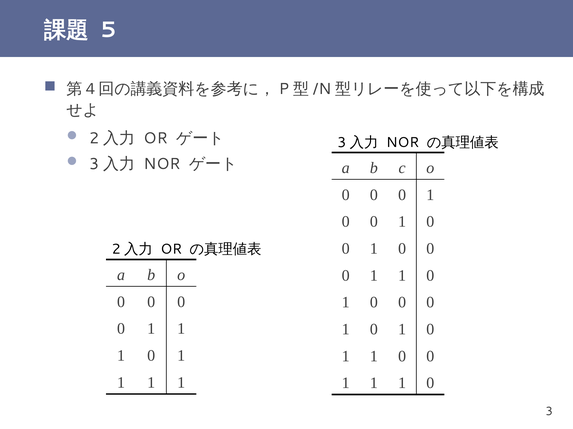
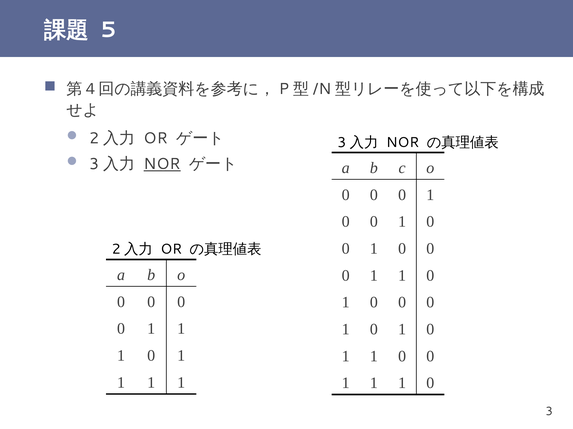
NOR underline: none -> present (162, 164)
